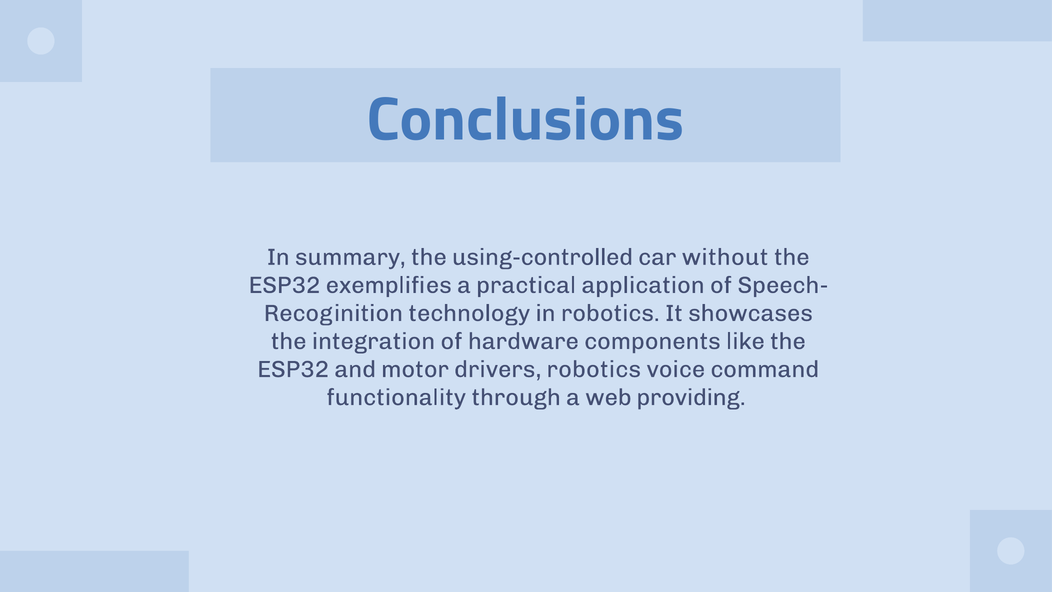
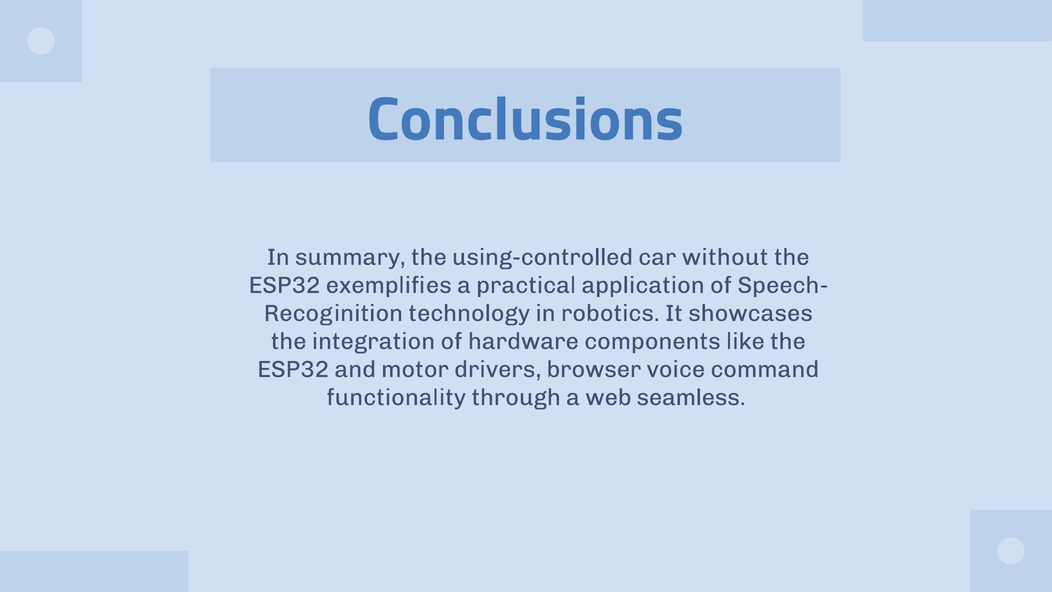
drivers robotics: robotics -> browser (594, 369)
providing: providing -> seamless (691, 397)
